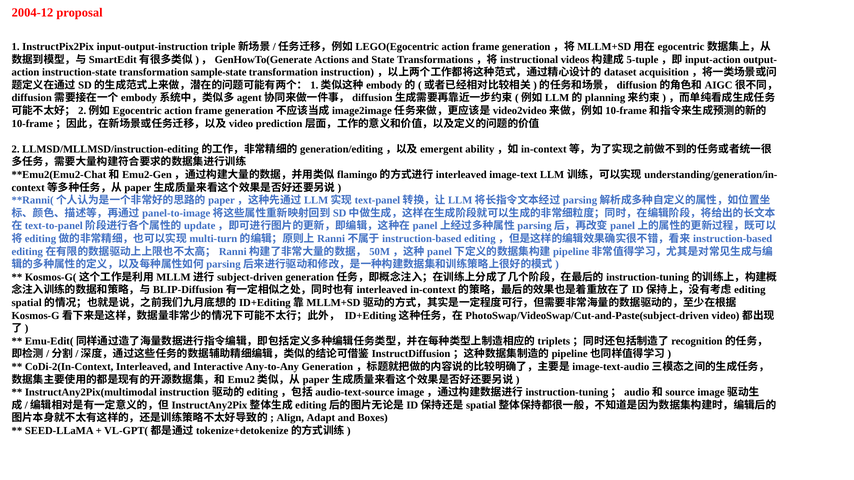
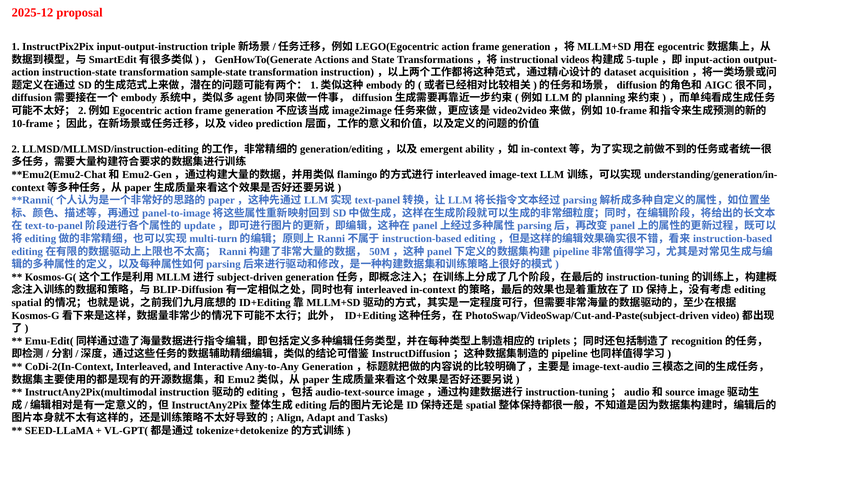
2004-12: 2004-12 -> 2025-12 (32, 13)
Boxes: Boxes -> Tasks (373, 418)
